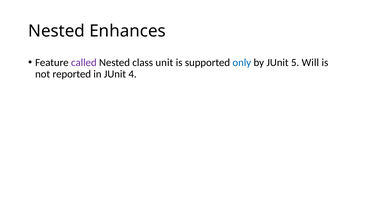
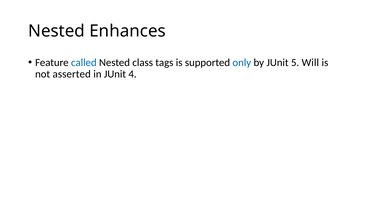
called colour: purple -> blue (84, 63)
unit: unit -> tags (164, 63)
reported: reported -> asserted (72, 74)
